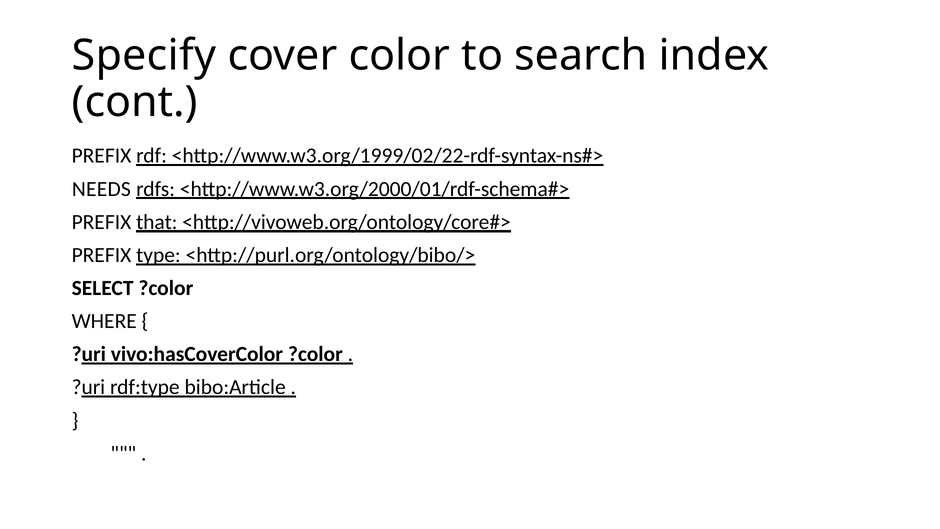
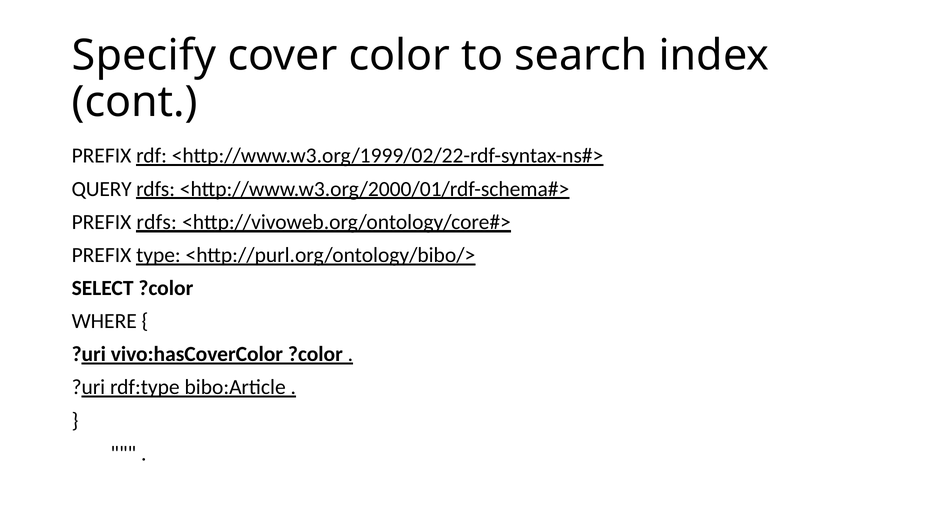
NEEDS: NEEDS -> QUERY (102, 189)
PREFIX that: that -> rdfs (157, 222)
